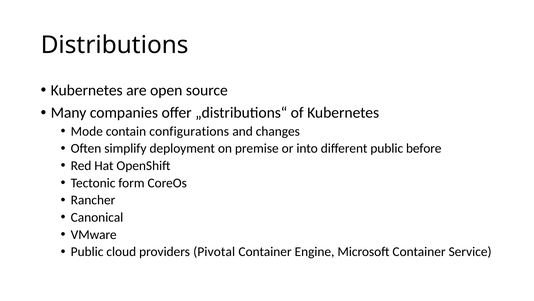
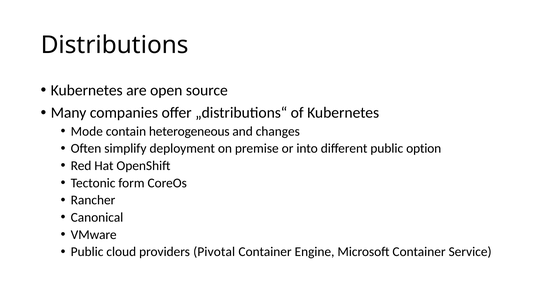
configurations: configurations -> heterogeneous (189, 131)
before: before -> option (424, 148)
